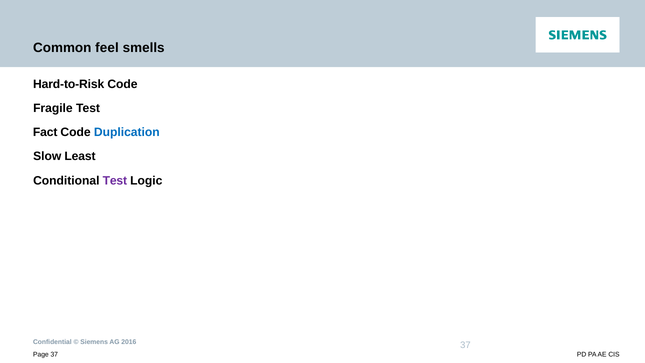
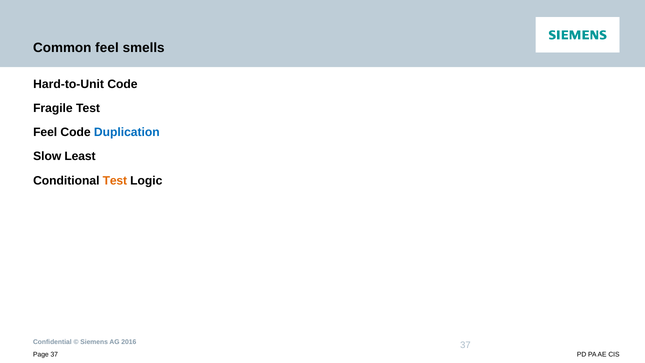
Hard-to-Risk: Hard-to-Risk -> Hard-to-Unit (69, 84)
Fact: Fact -> Feel (45, 132)
Test colour: purple -> orange (115, 180)
